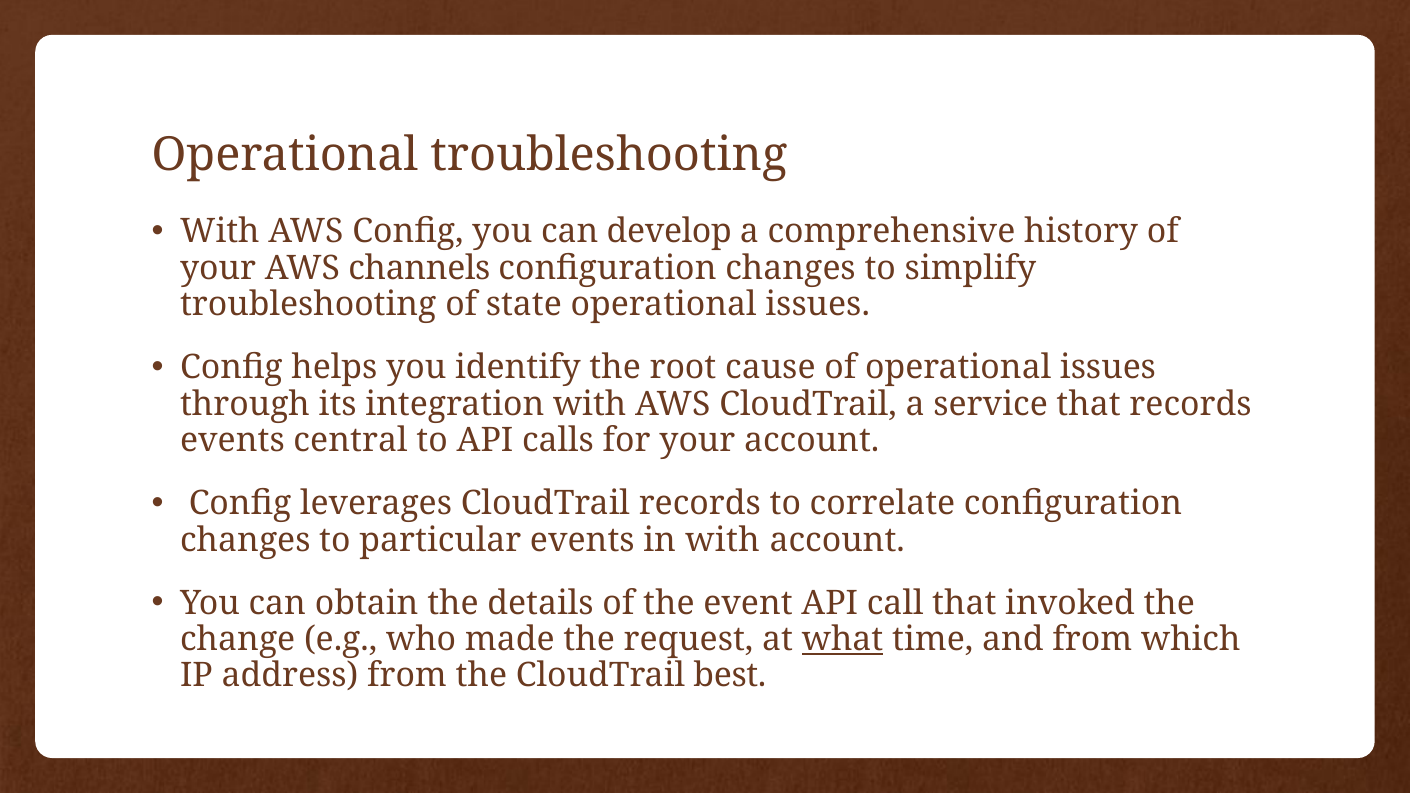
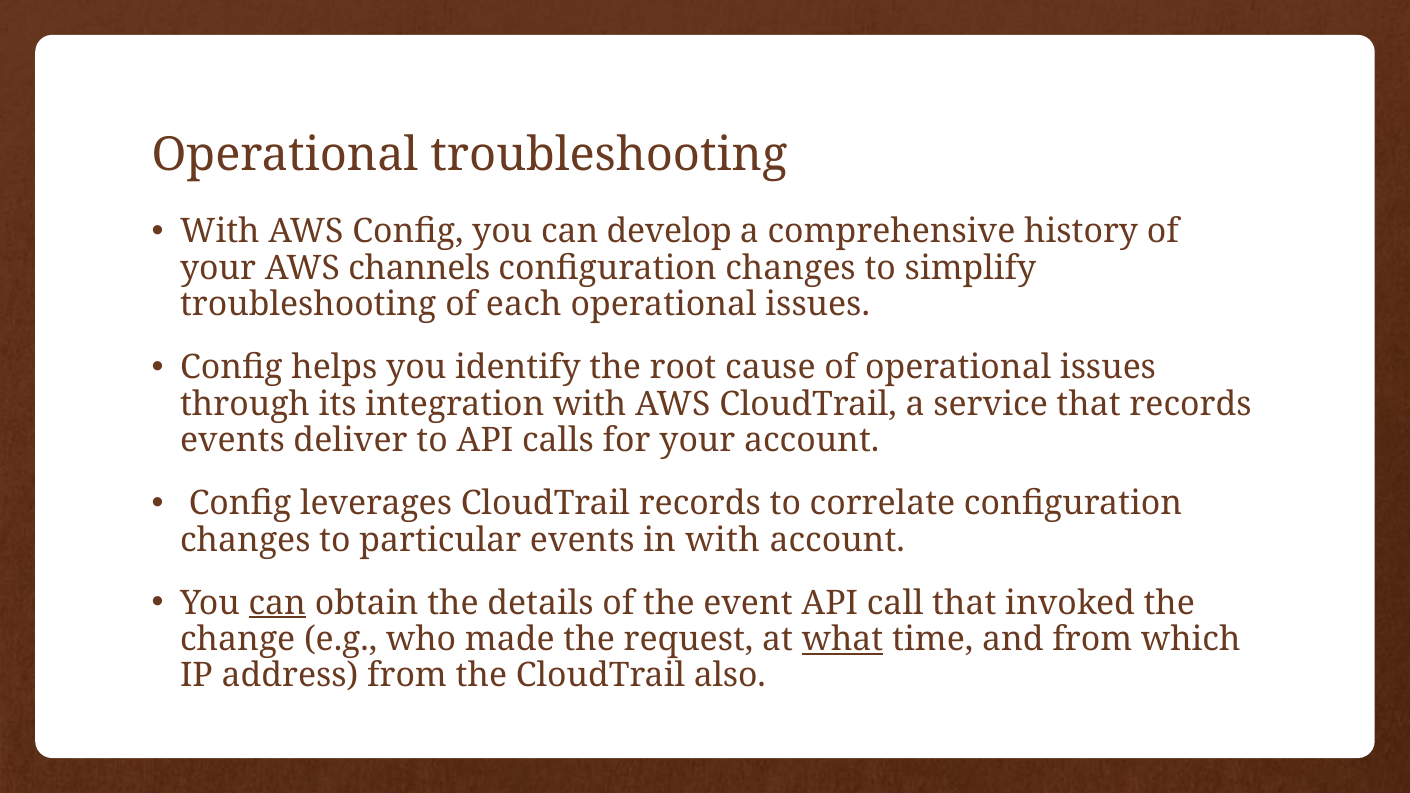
state: state -> each (524, 305)
central: central -> deliver (351, 441)
can underline: none -> present (277, 603)
best: best -> also (730, 676)
